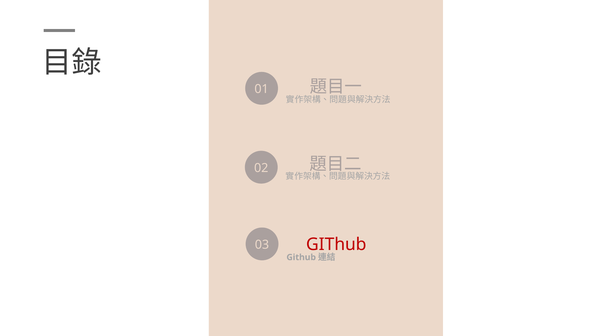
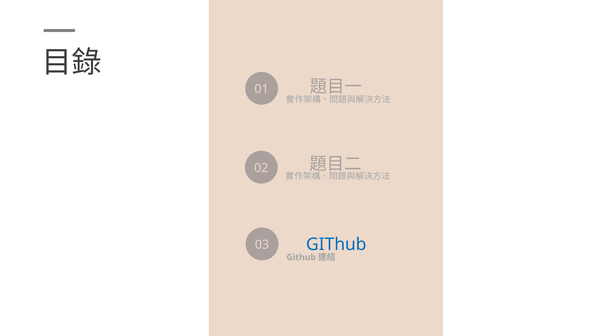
GIThub colour: red -> blue (336, 244)
